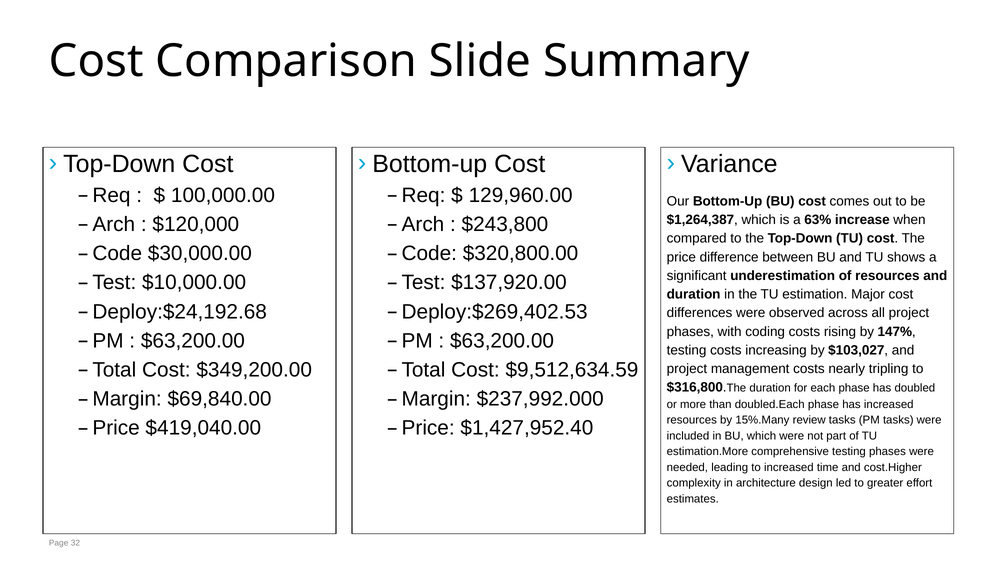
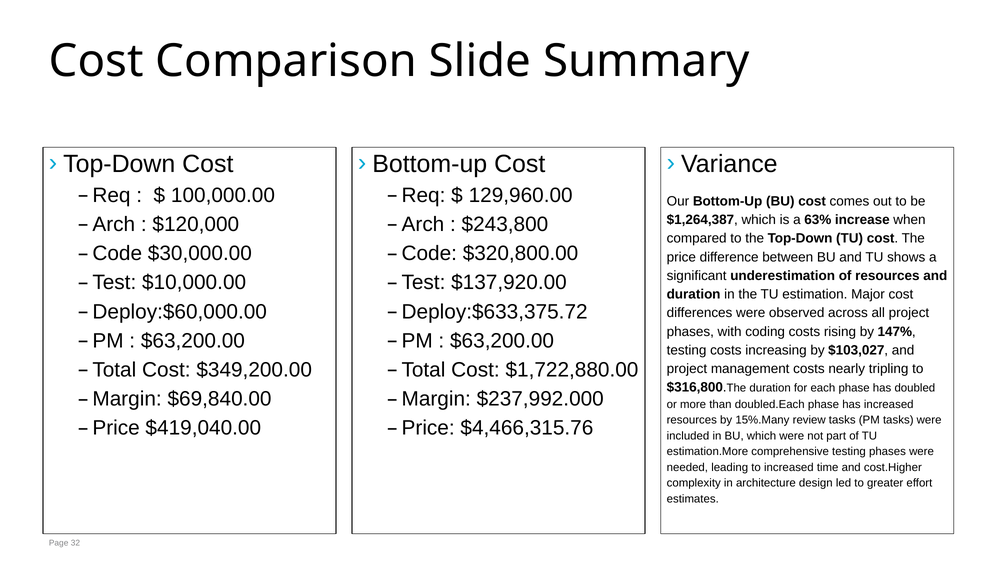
Deploy:$24,192.68: Deploy:$24,192.68 -> Deploy:$60,000.00 (180, 312)
Deploy:$269,402.53: Deploy:$269,402.53 -> Deploy:$633,375.72 (495, 312)
$9,512,634.59: $9,512,634.59 -> $1,722,880.00 (572, 370)
$1,427,952.40: $1,427,952.40 -> $4,466,315.76 (527, 428)
